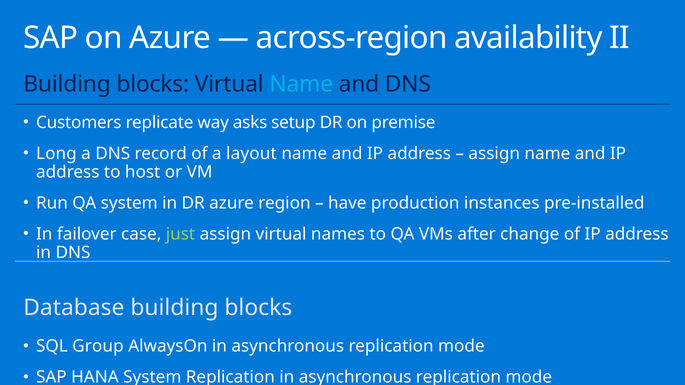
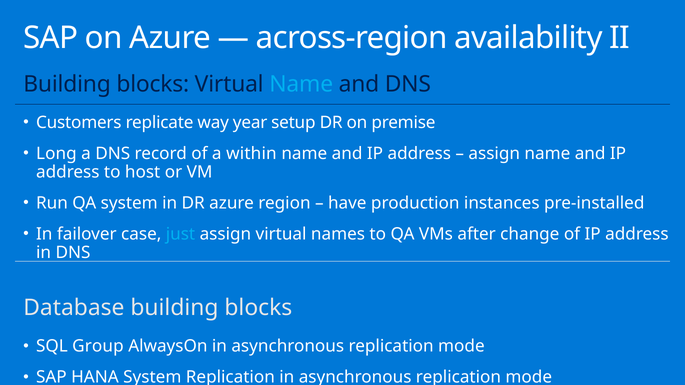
asks: asks -> year (250, 122)
layout: layout -> within (251, 154)
just colour: light green -> light blue (180, 234)
